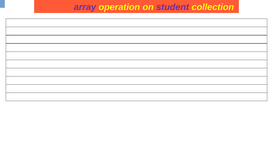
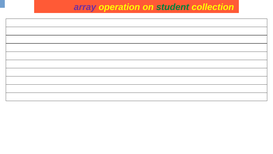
student colour: purple -> green (173, 7)
